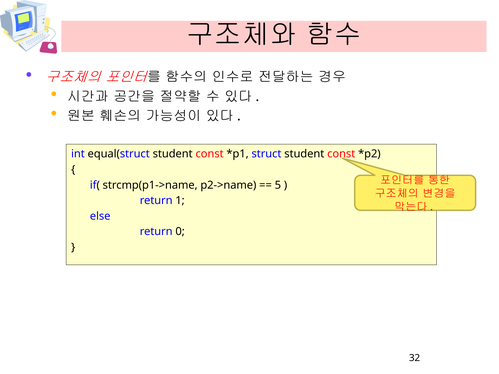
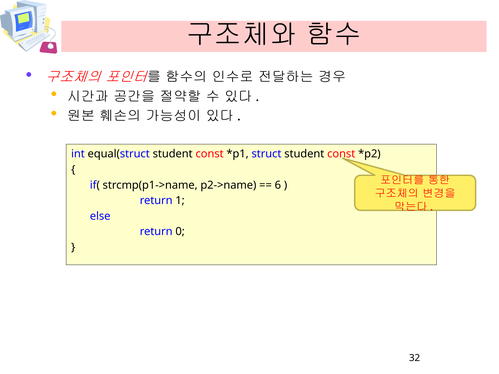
5: 5 -> 6 (278, 185)
